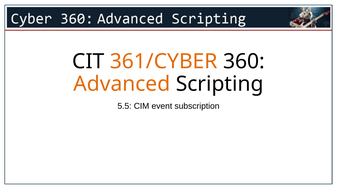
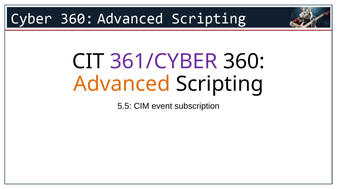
361/CYBER colour: orange -> purple (164, 62)
